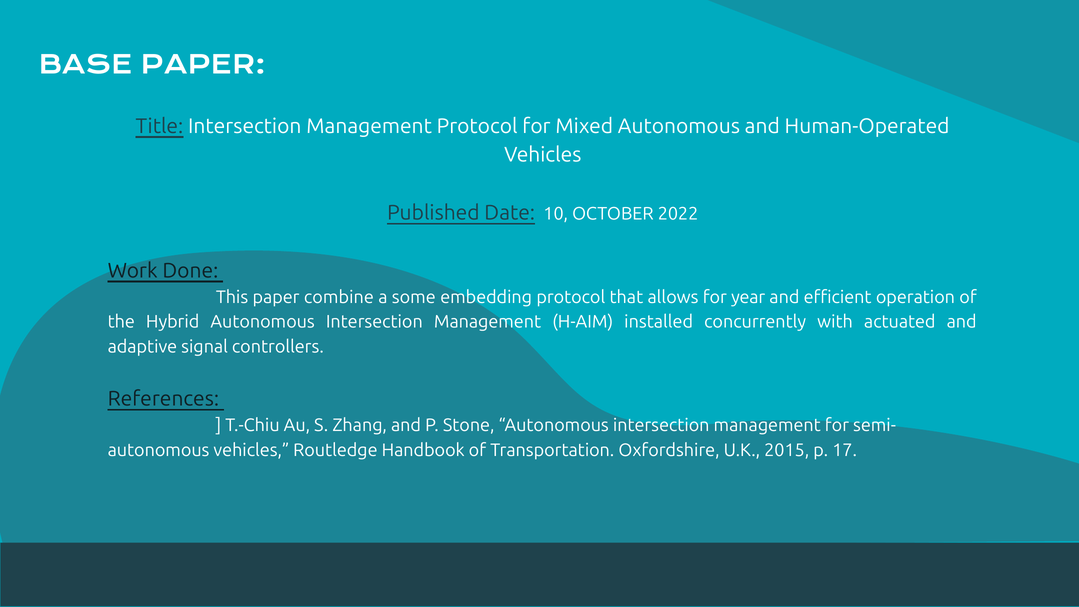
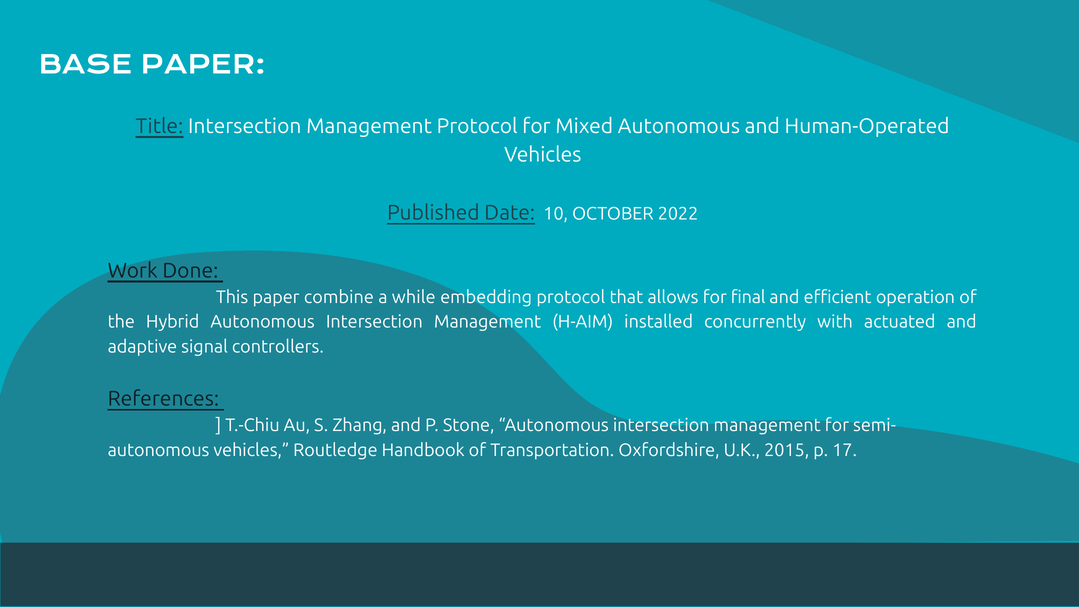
some: some -> while (414, 297)
year: year -> final (748, 297)
